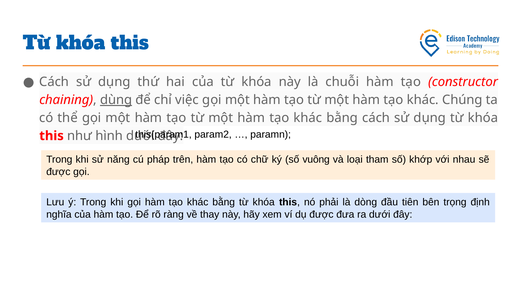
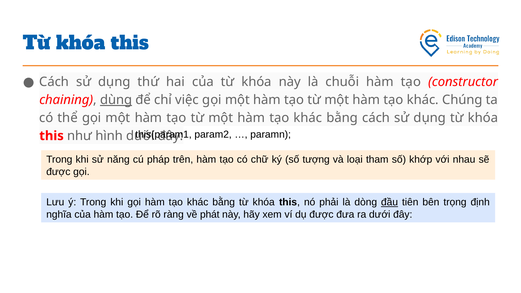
vuông: vuông -> tượng (316, 160)
đầu underline: none -> present (390, 202)
thay: thay -> phát (210, 214)
